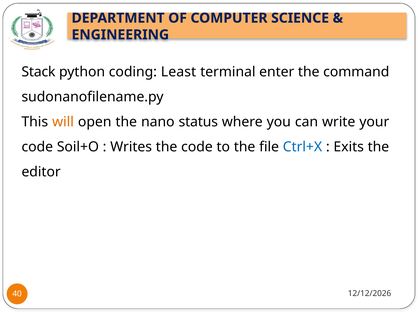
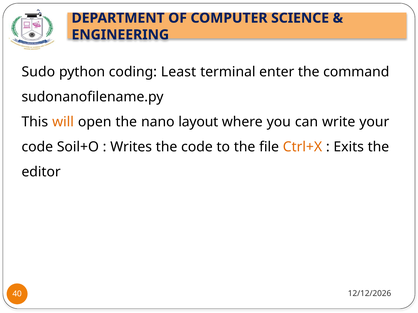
Stack: Stack -> Sudo (38, 72)
status: status -> layout (198, 122)
Ctrl+X colour: blue -> orange (302, 147)
